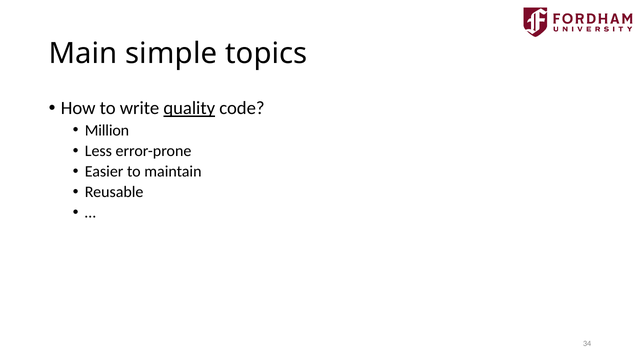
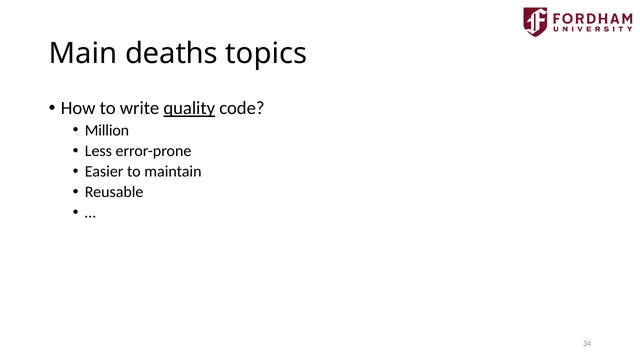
simple: simple -> deaths (171, 54)
